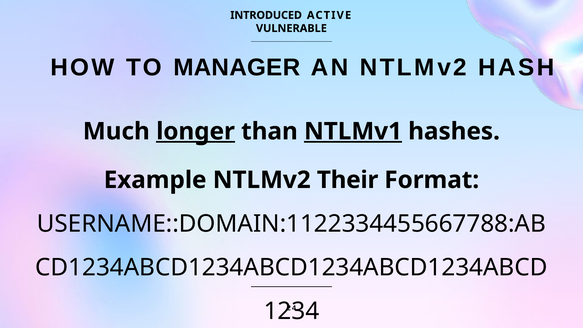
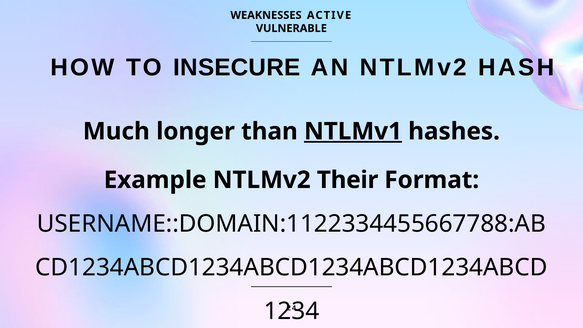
INTRODUCED: INTRODUCED -> WEAKNESSES (266, 15)
MANAGER: MANAGER -> INSECURE (237, 68)
longer underline: present -> none (195, 131)
